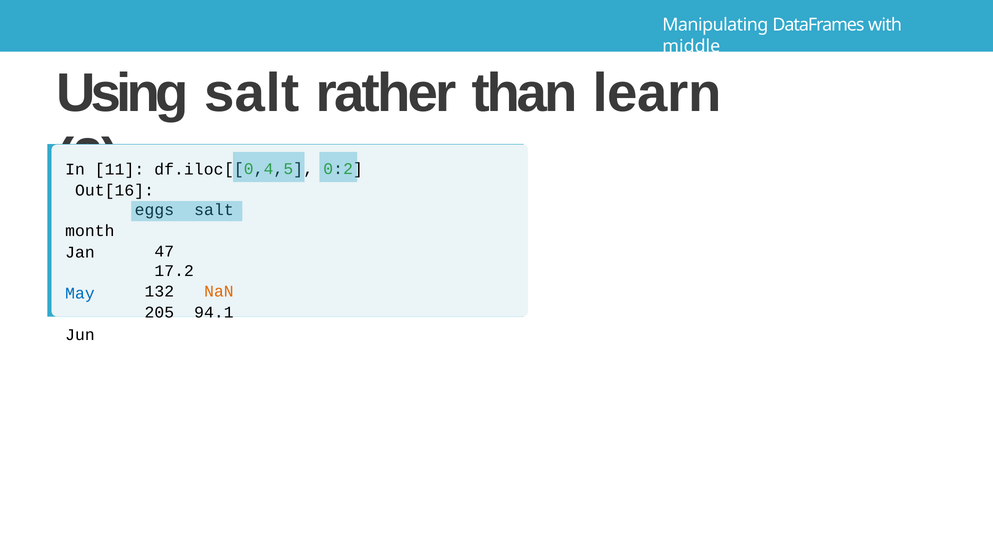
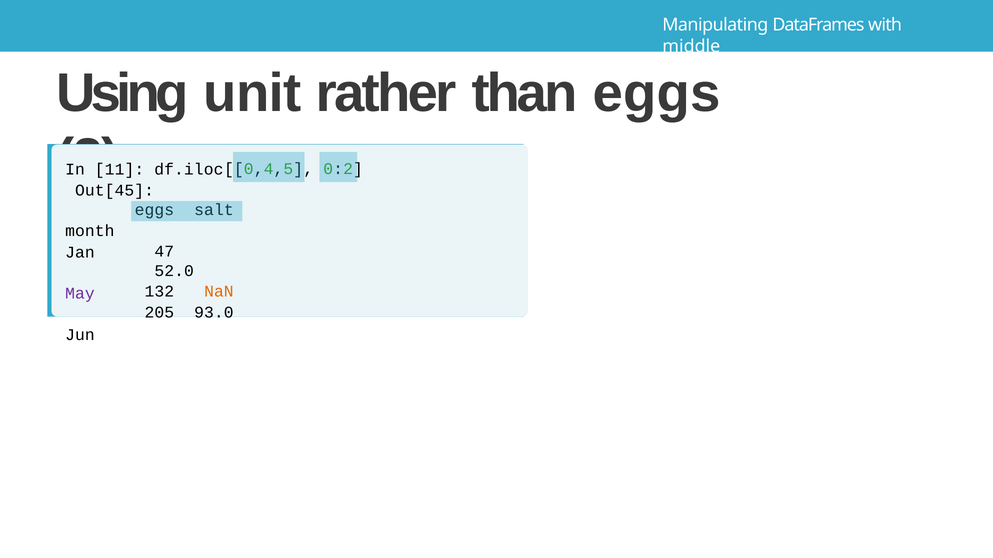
Using salt: salt -> unit (252, 93)
than learn: learn -> eggs (657, 93)
Out[16: Out[16 -> Out[45 (115, 190)
17.2: 17.2 -> 52.0 (174, 271)
May colour: blue -> purple (80, 294)
94.1: 94.1 -> 93.0 (214, 313)
